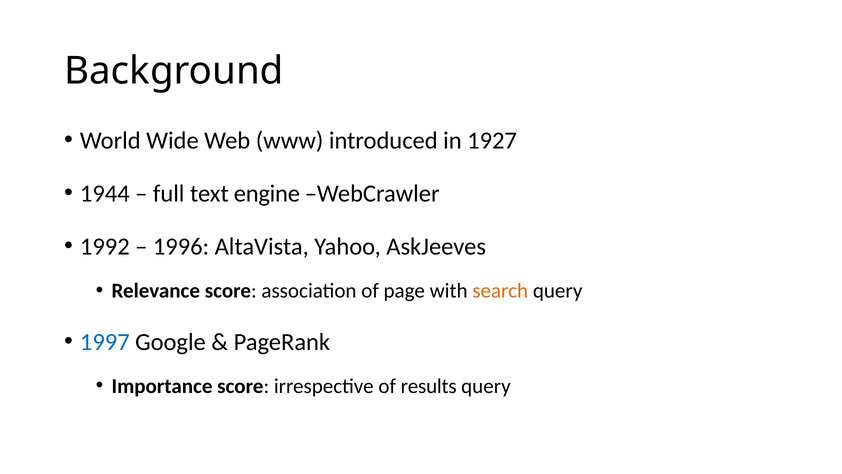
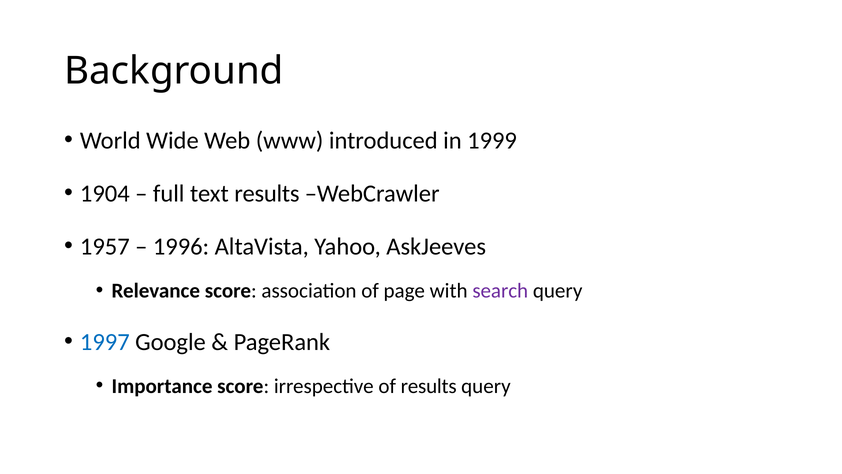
1927: 1927 -> 1999 (492, 140)
1944: 1944 -> 1904 (105, 193)
text engine: engine -> results (267, 193)
1992: 1992 -> 1957 (105, 246)
search colour: orange -> purple (500, 291)
